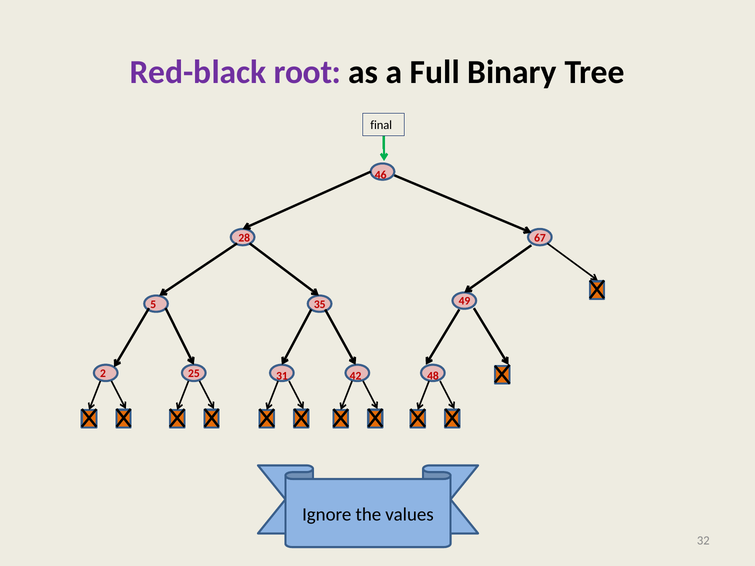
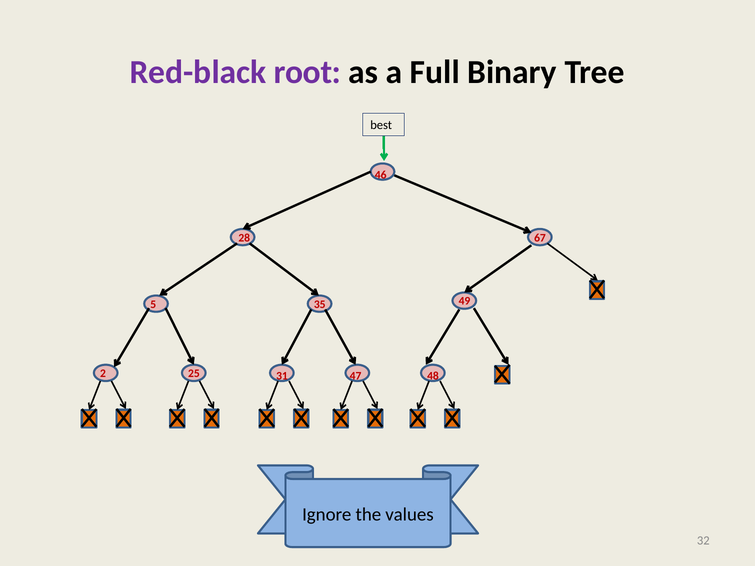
final: final -> best (381, 125)
42: 42 -> 47 (356, 376)
